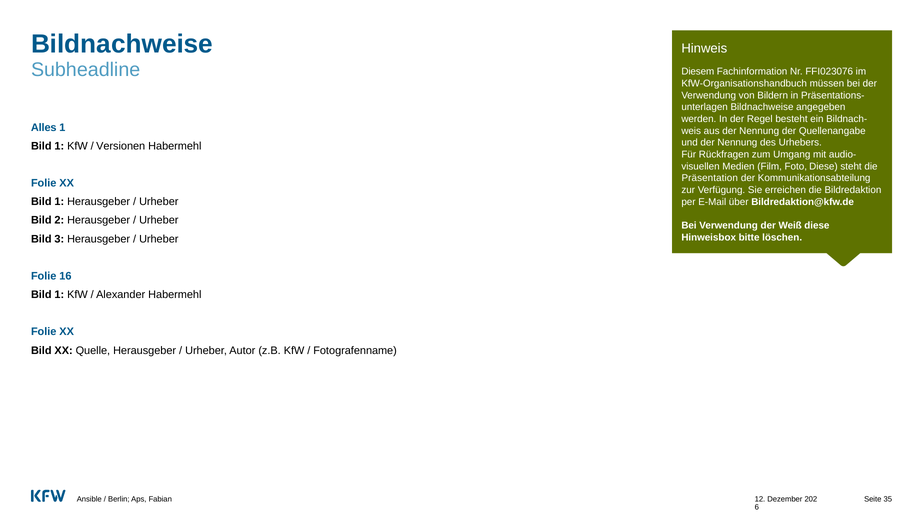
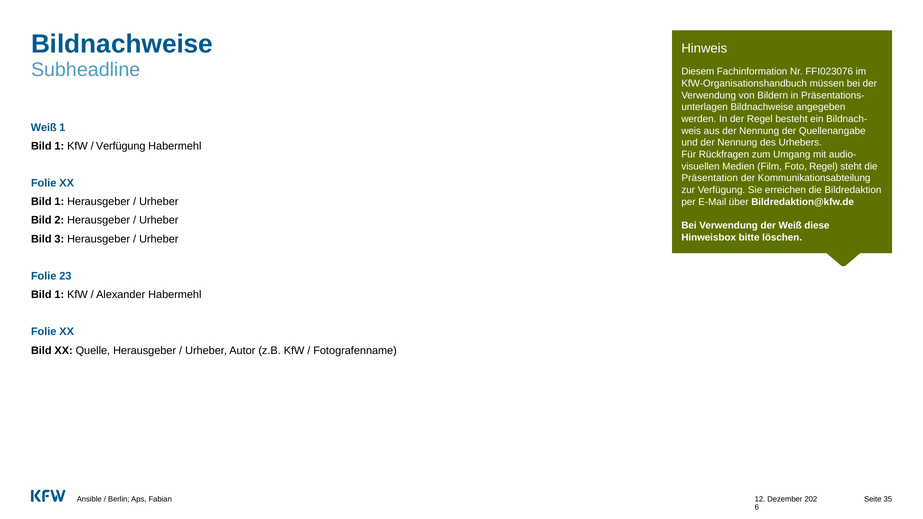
Alles: Alles -> Weiß (44, 127)
Versionen: Versionen -> Verfügung (121, 146)
Foto Diese: Diese -> Regel (824, 166)
16: 16 -> 23 (65, 276)
